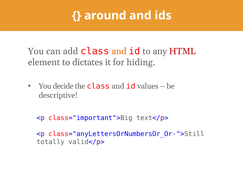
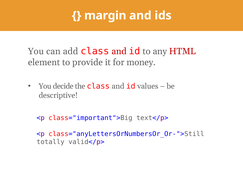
around: around -> margin (105, 16)
and colour: orange -> red (119, 51)
dictates: dictates -> provide (88, 62)
hiding: hiding -> money (141, 62)
